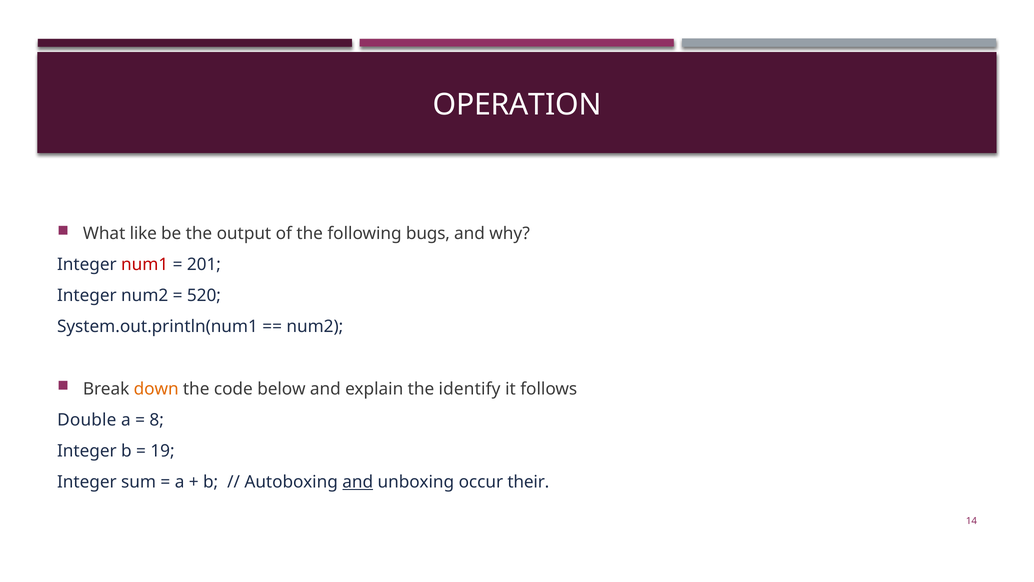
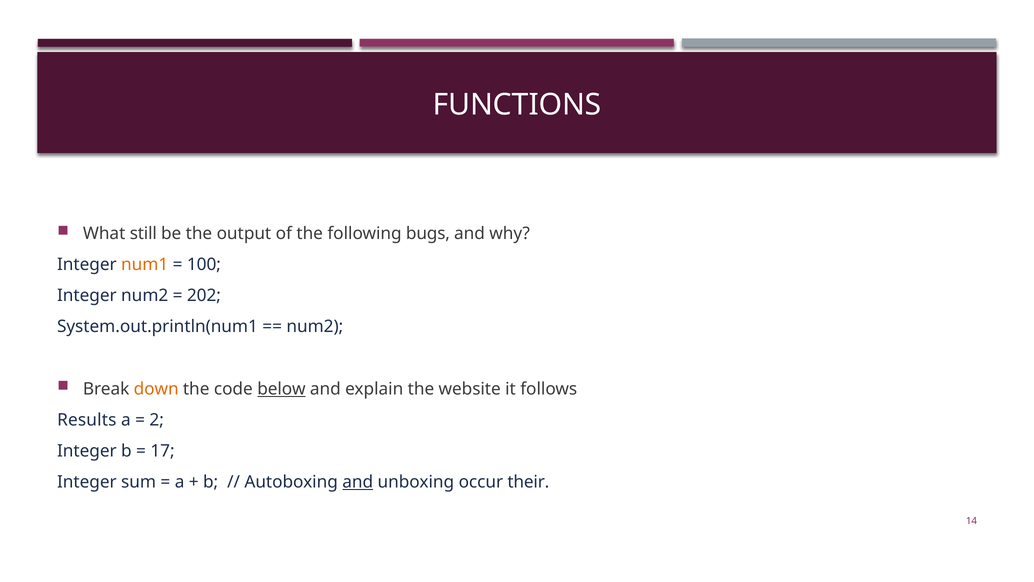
OPERATION: OPERATION -> FUNCTIONS (517, 105)
like: like -> still (143, 234)
num1 colour: red -> orange (145, 265)
201: 201 -> 100 (204, 265)
520: 520 -> 202 (204, 296)
below underline: none -> present (281, 389)
identify: identify -> website (470, 389)
Double: Double -> Results (87, 420)
8: 8 -> 2 (157, 420)
19: 19 -> 17 (163, 451)
